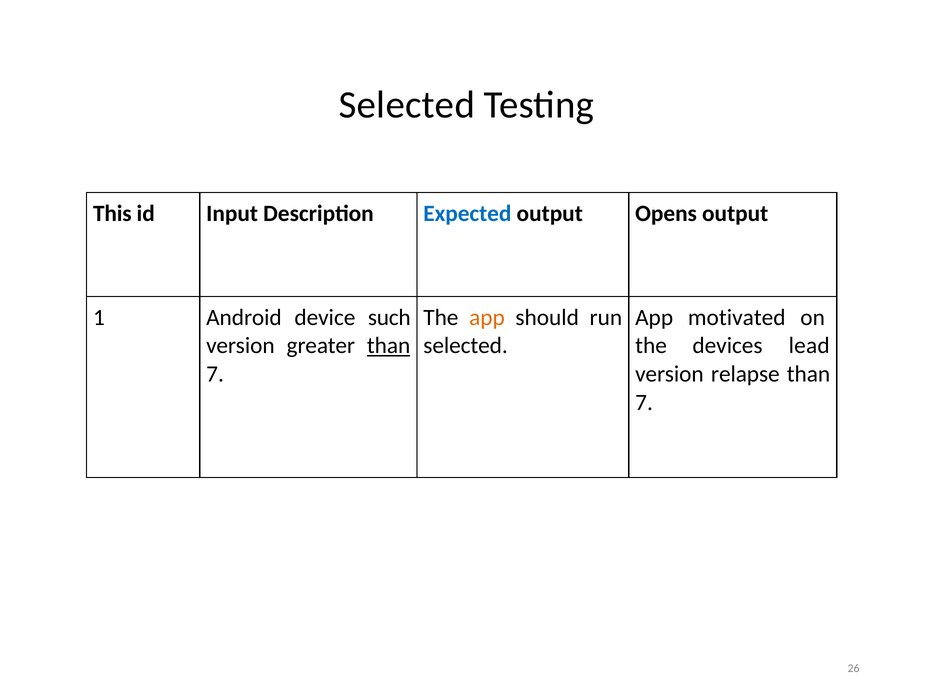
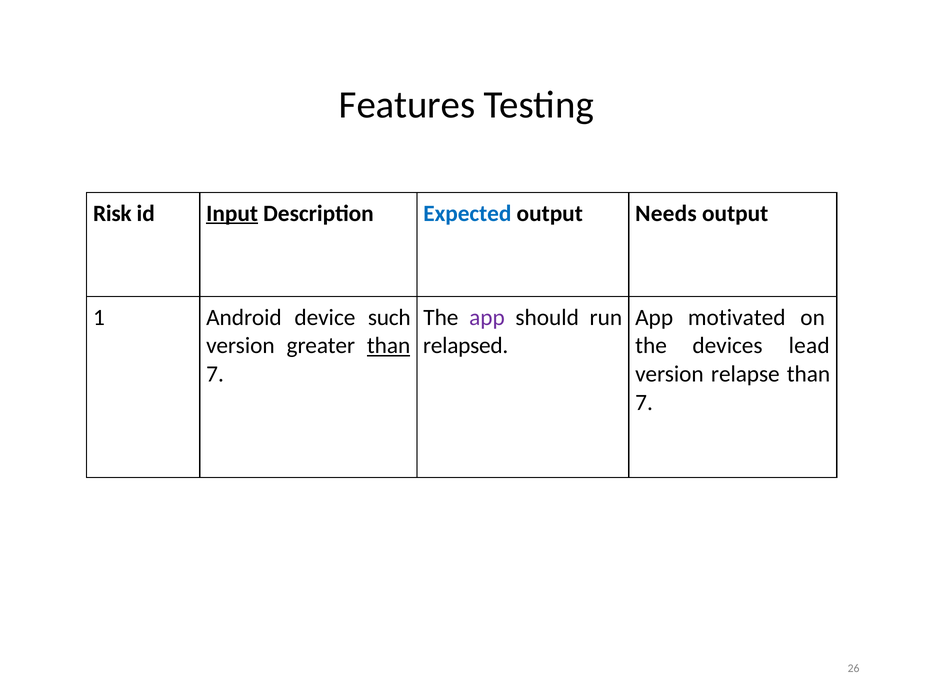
Selected: Selected -> Features (407, 105)
This: This -> Risk (112, 213)
Input underline: none -> present (232, 213)
Opens: Opens -> Needs (666, 213)
app colour: orange -> purple (487, 317)
selected: selected -> relapsed (466, 346)
